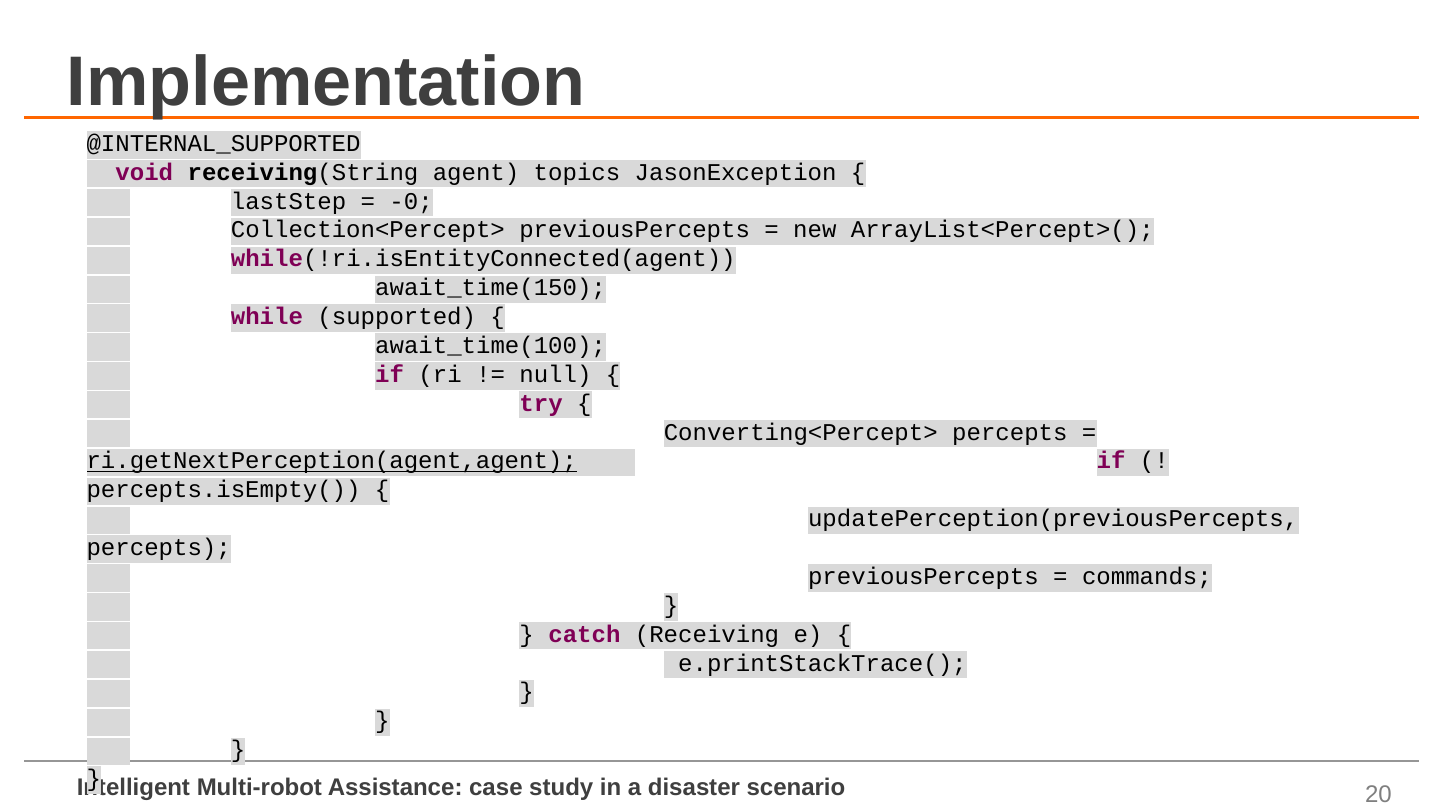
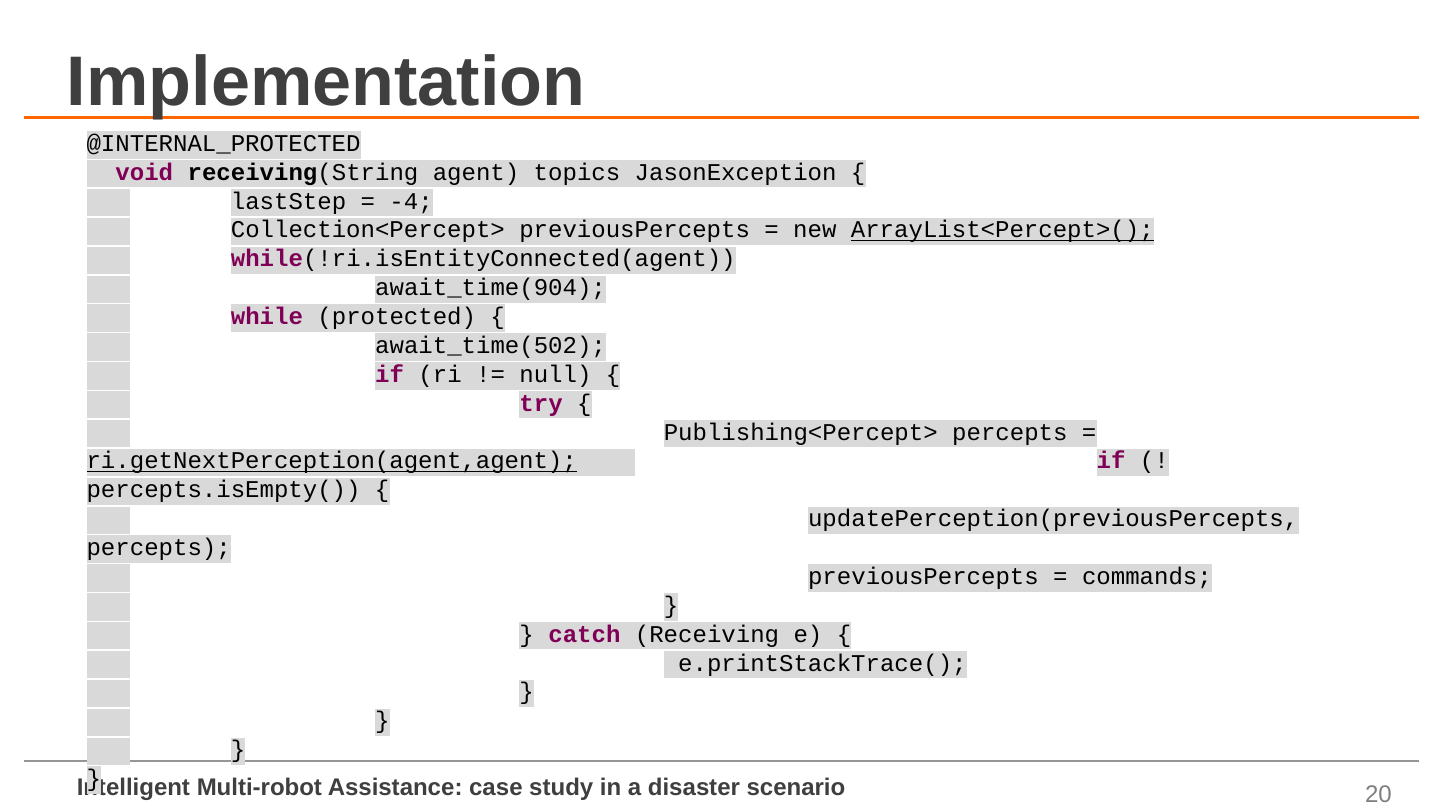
@INTERNAL_SUPPORTED: @INTERNAL_SUPPORTED -> @INTERNAL_PROTECTED (224, 143)
-0: -0 -> -4 (411, 201)
ArrayList<Percept>( underline: none -> present (1002, 230)
await_time(150: await_time(150 -> await_time(904 (491, 288)
supported: supported -> protected (397, 317)
await_time(100: await_time(100 -> await_time(502 (491, 345)
Converting<Percept>: Converting<Percept> -> Publishing<Percept> (801, 432)
